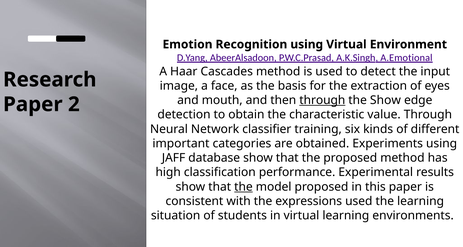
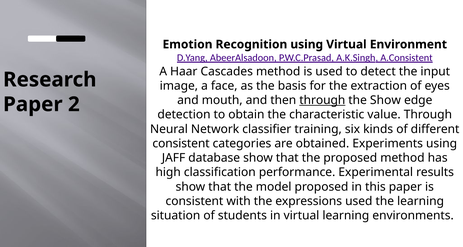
A.Emotional: A.Emotional -> A.Consistent (407, 58)
important: important -> consistent (181, 143)
the underline: present -> none (243, 187)
